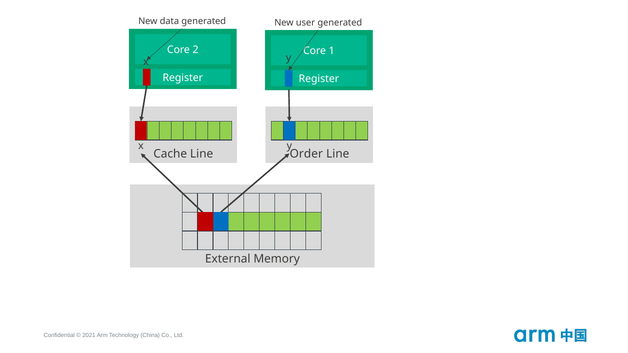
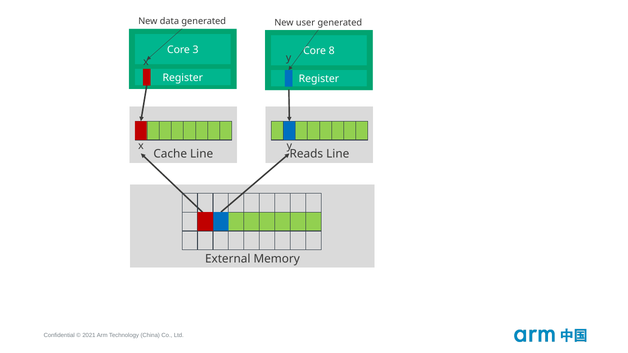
2: 2 -> 3 (196, 50)
1: 1 -> 8 (332, 51)
Order: Order -> Reads (306, 154)
